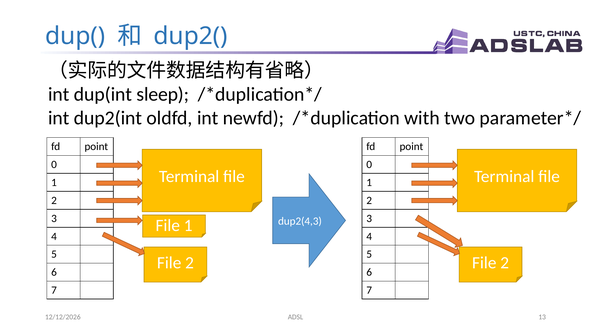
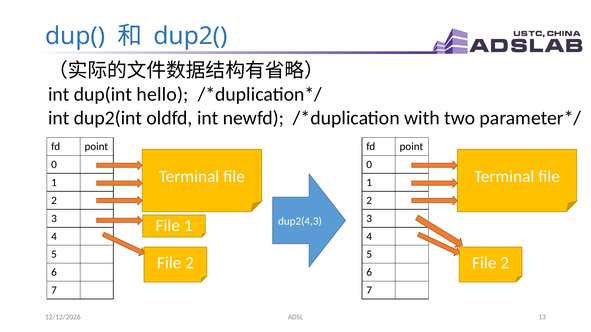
sleep: sleep -> hello (163, 94)
